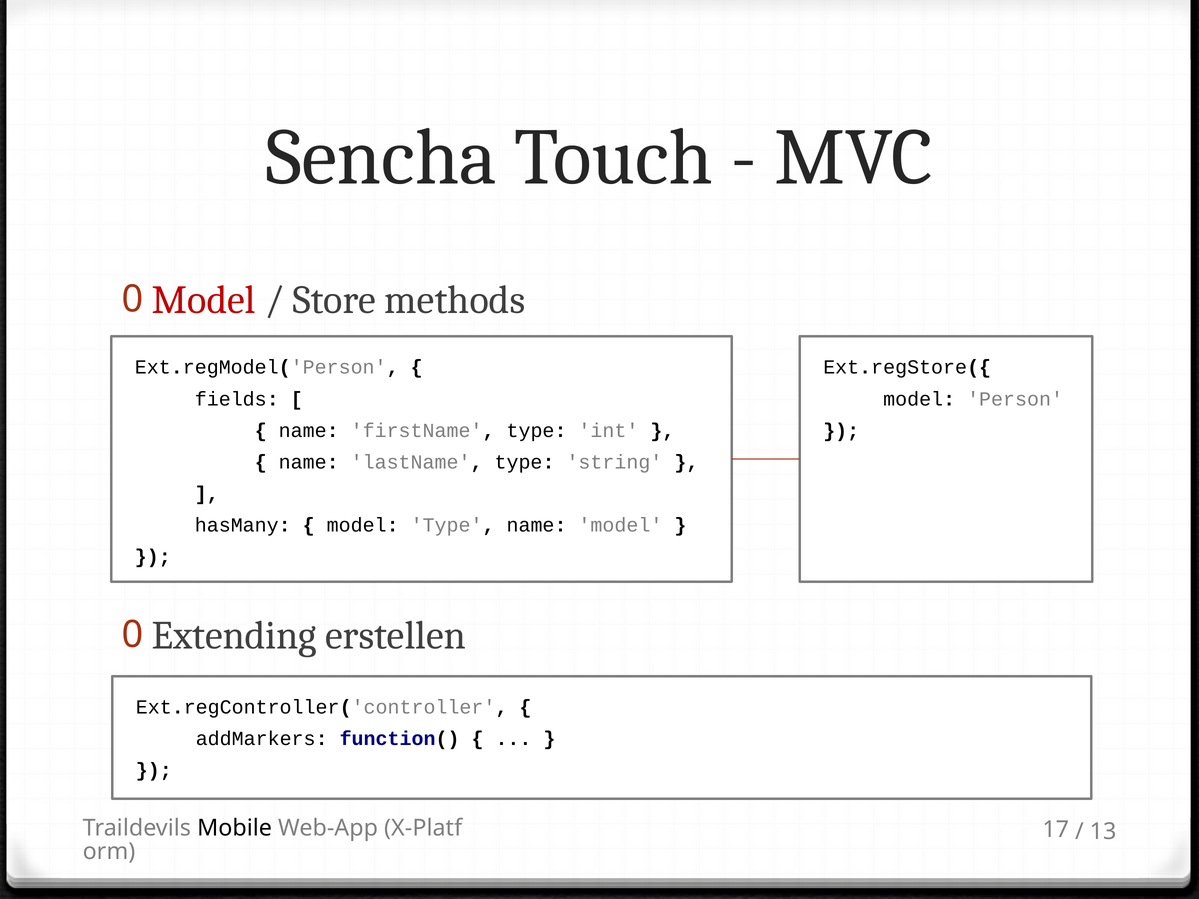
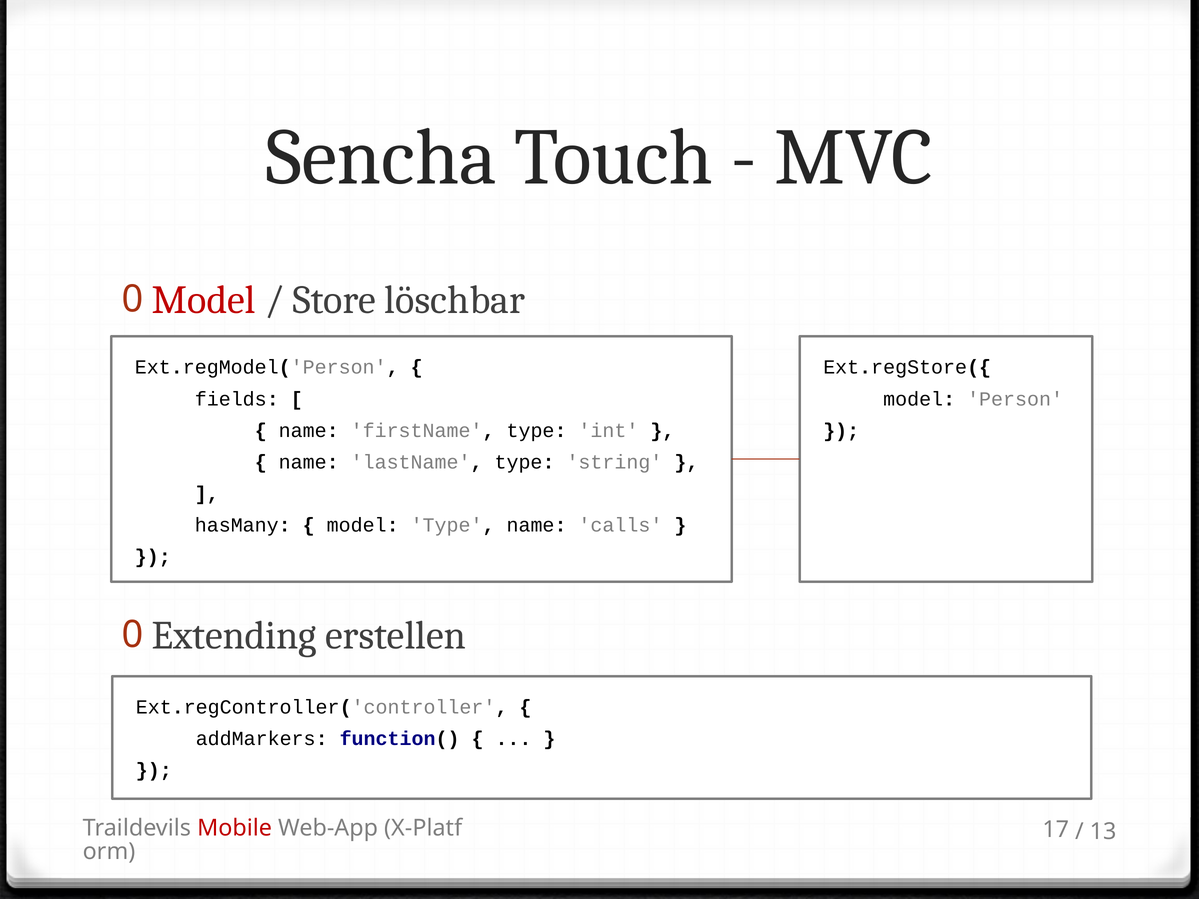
methods: methods -> löschbar (455, 300)
name model: model -> calls (620, 525)
Mobile colour: black -> red (235, 828)
